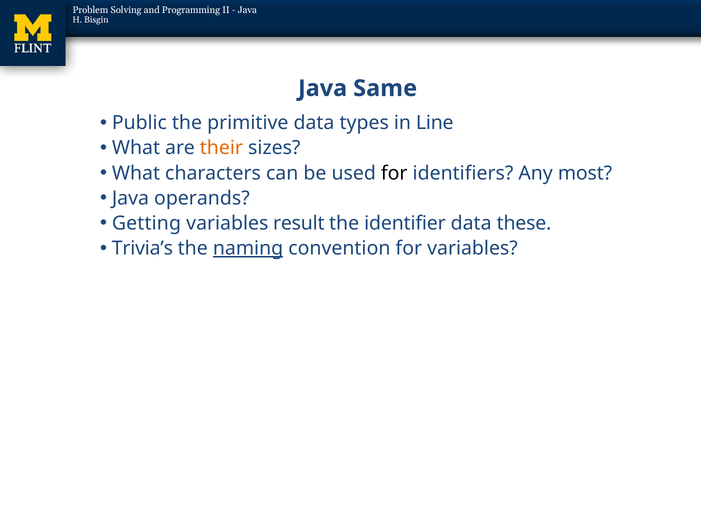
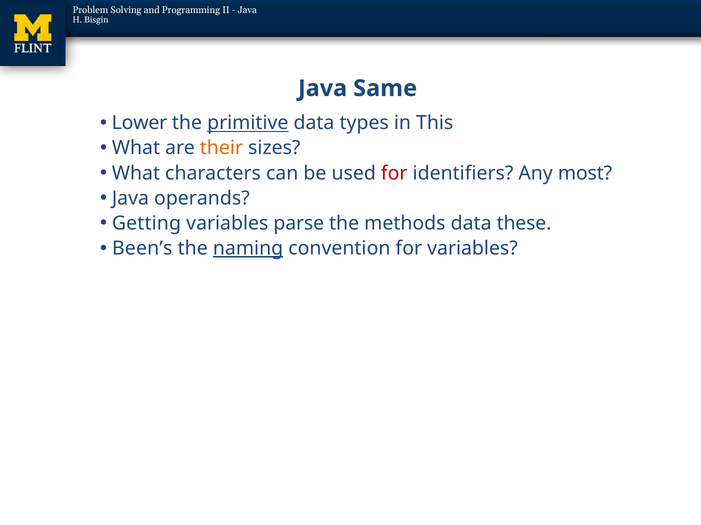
Public: Public -> Lower (139, 123)
primitive underline: none -> present (248, 123)
Line: Line -> This (435, 123)
for colour: black -> red (394, 173)
result: result -> parse (299, 224)
identifier: identifier -> methods (405, 224)
Trivia’s: Trivia’s -> Been’s (142, 249)
